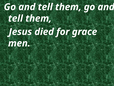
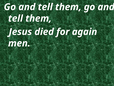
grace: grace -> again (85, 32)
